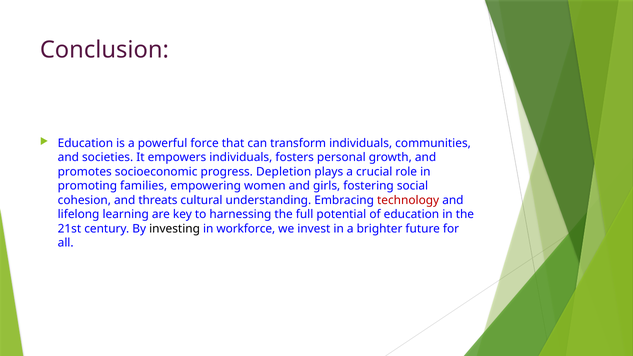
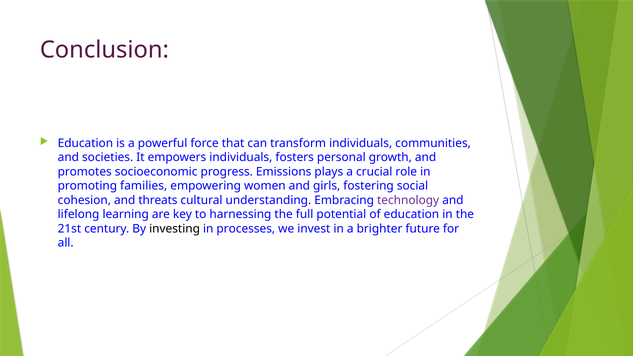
Depletion: Depletion -> Emissions (284, 172)
technology colour: red -> purple (408, 200)
workforce: workforce -> processes (246, 229)
